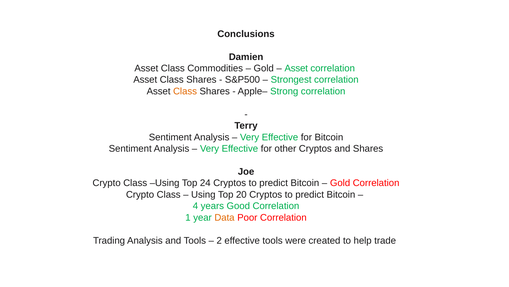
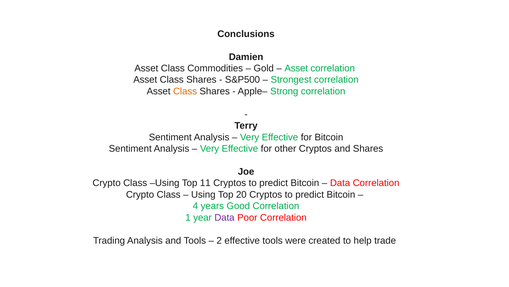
24: 24 -> 11 (205, 183)
Gold: Gold -> Data (340, 183)
Data colour: orange -> purple (224, 217)
